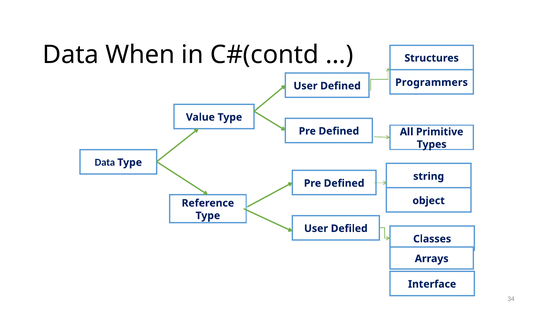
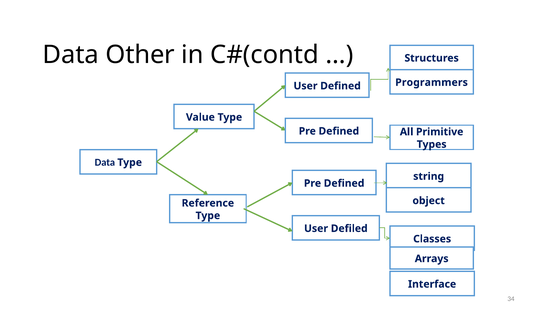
When: When -> Other (140, 55)
